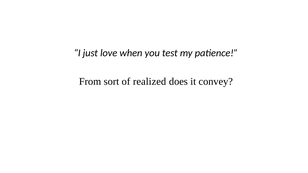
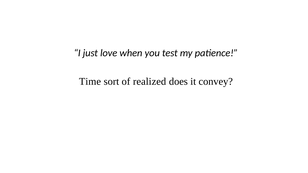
From: From -> Time (90, 82)
